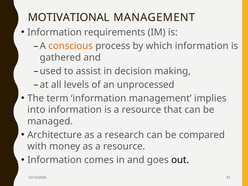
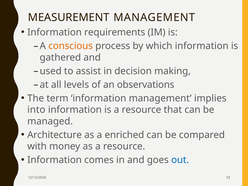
MOTIVATIONAL: MOTIVATIONAL -> MEASUREMENT (69, 18)
unprocessed: unprocessed -> observations (146, 85)
research: research -> enriched (124, 135)
out colour: black -> blue (180, 160)
